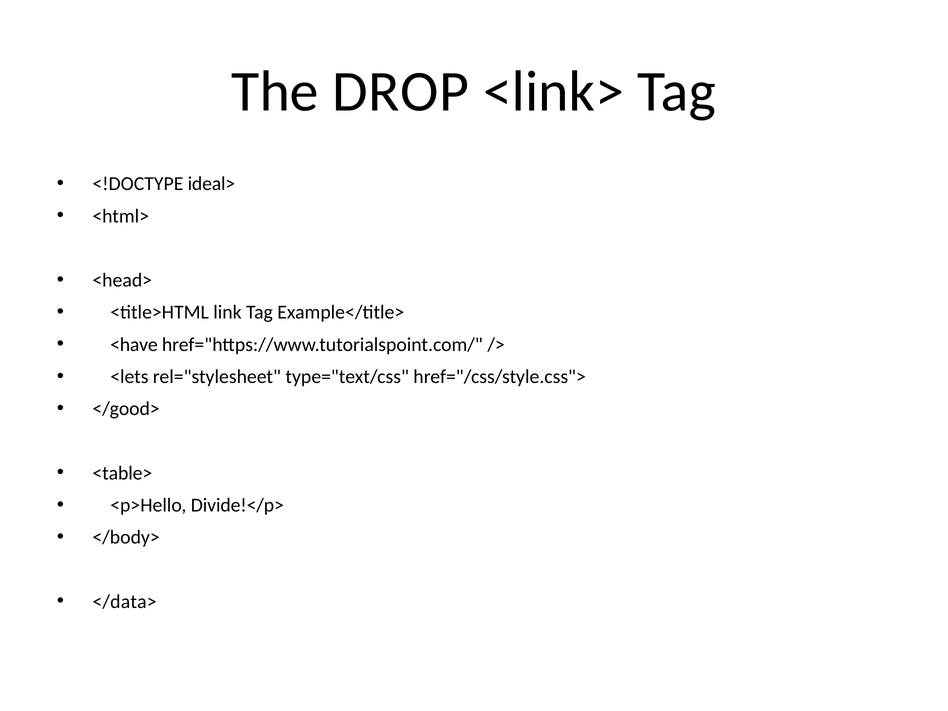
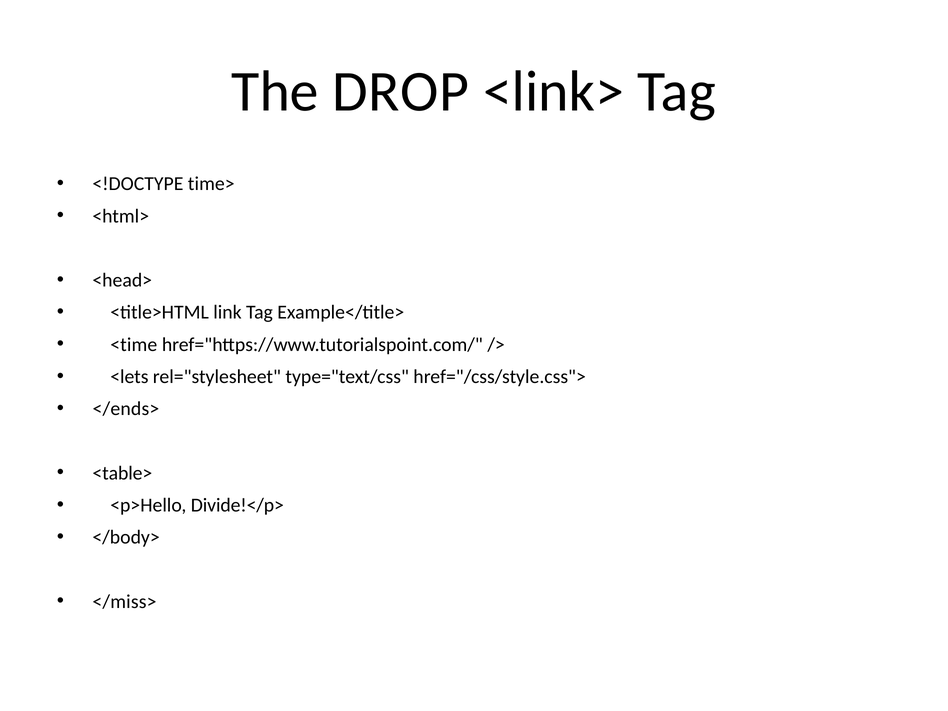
ideal>: ideal> -> time> (211, 184)
<have: <have -> <time (134, 345)
</good>: </good> -> </ends> (126, 409)
</data>: </data> -> </miss> (125, 602)
